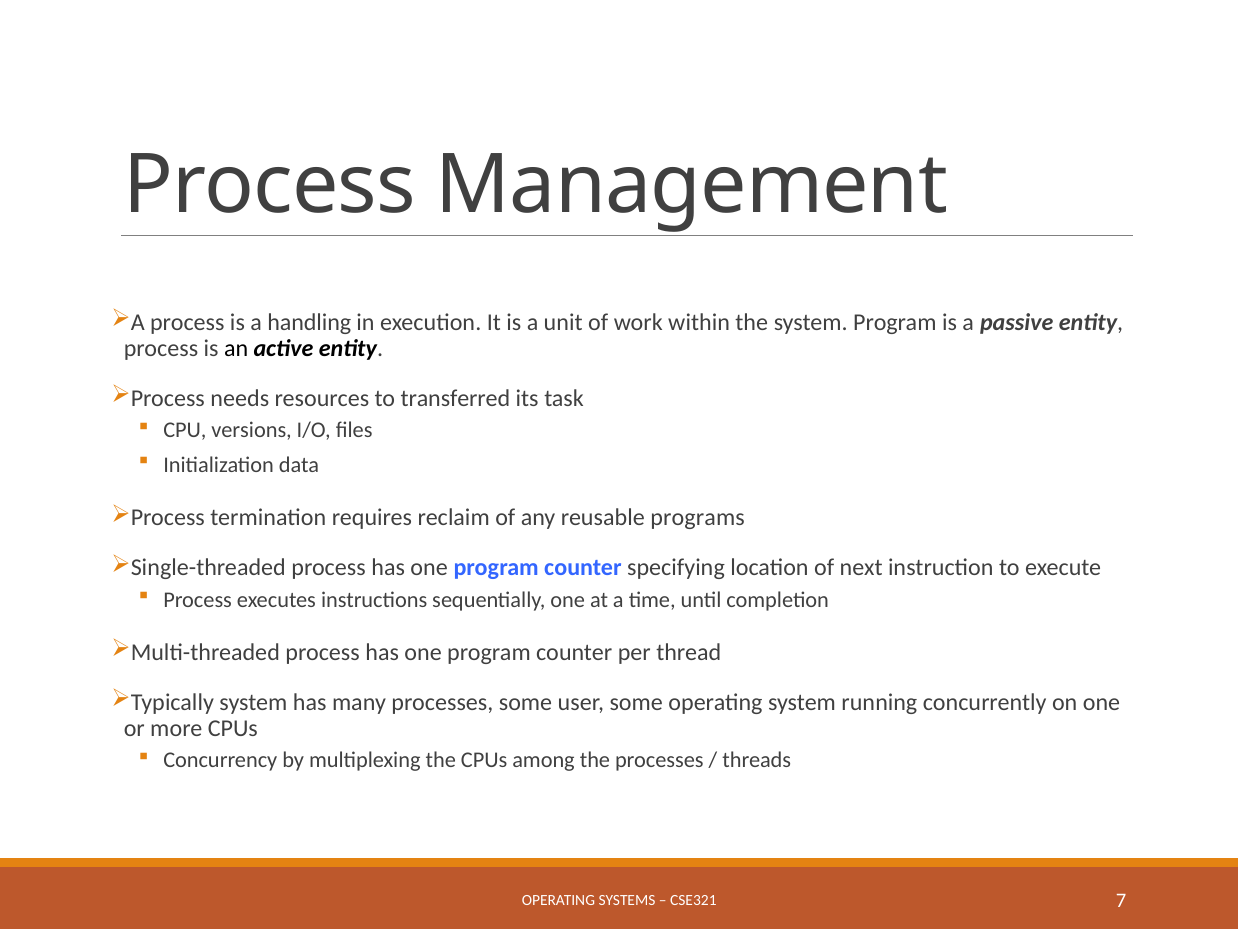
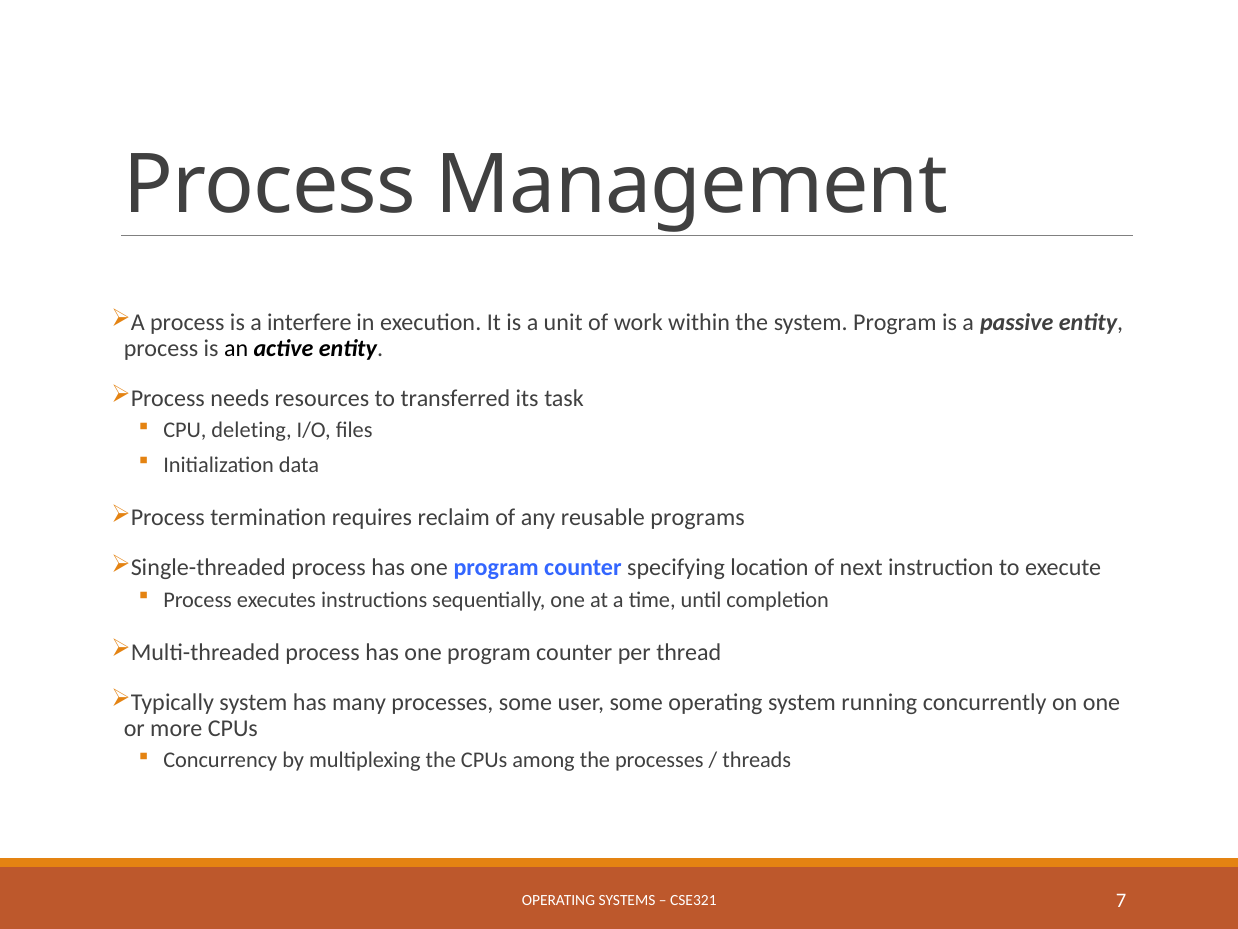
handling: handling -> interfere (309, 322)
versions: versions -> deleting (251, 430)
